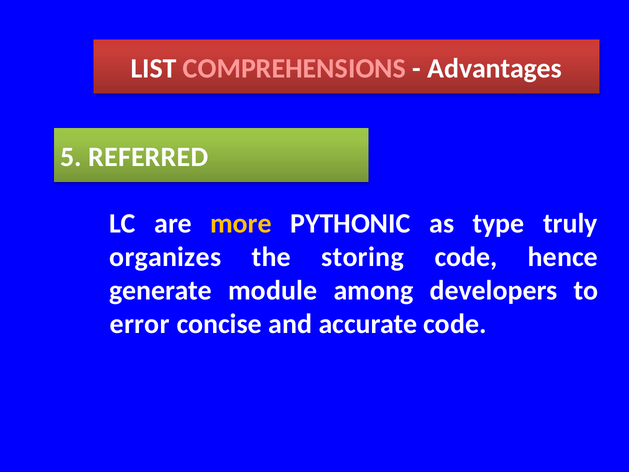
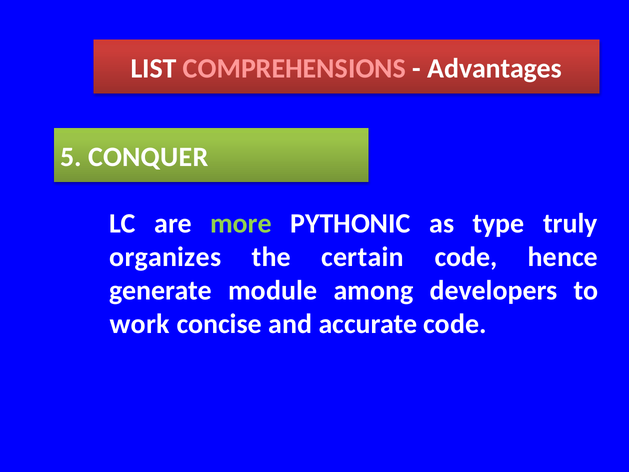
REFERRED: REFERRED -> CONQUER (148, 157)
more colour: yellow -> light green (241, 223)
storing: storing -> certain (363, 257)
error: error -> work (140, 324)
